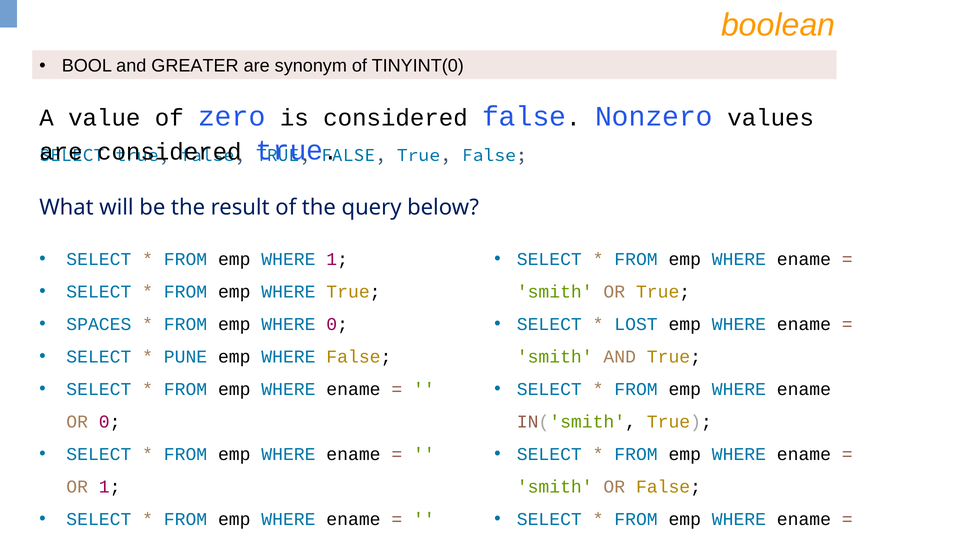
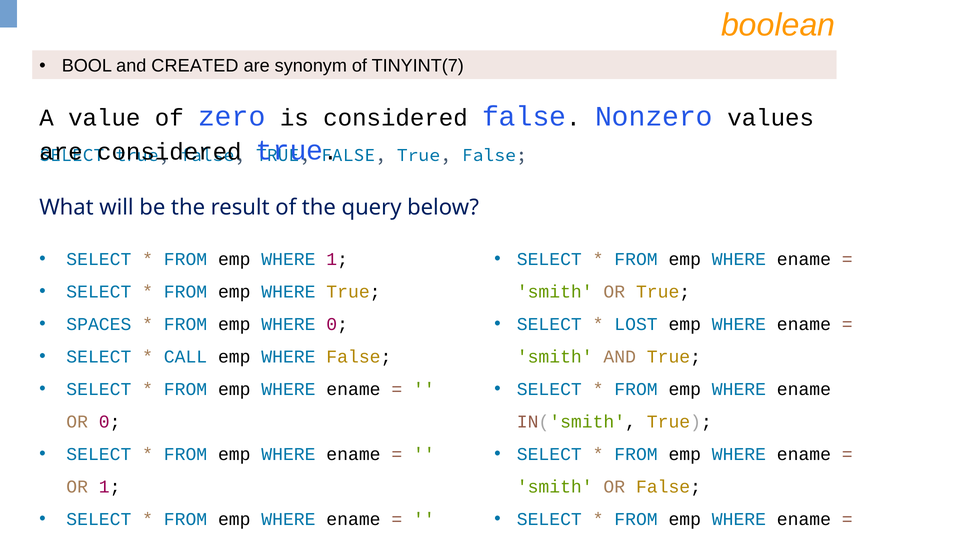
GREATER: GREATER -> CREATED (195, 66)
TINYINT(0: TINYINT(0 -> TINYINT(7 (418, 66)
PUNE: PUNE -> CALL (186, 357)
